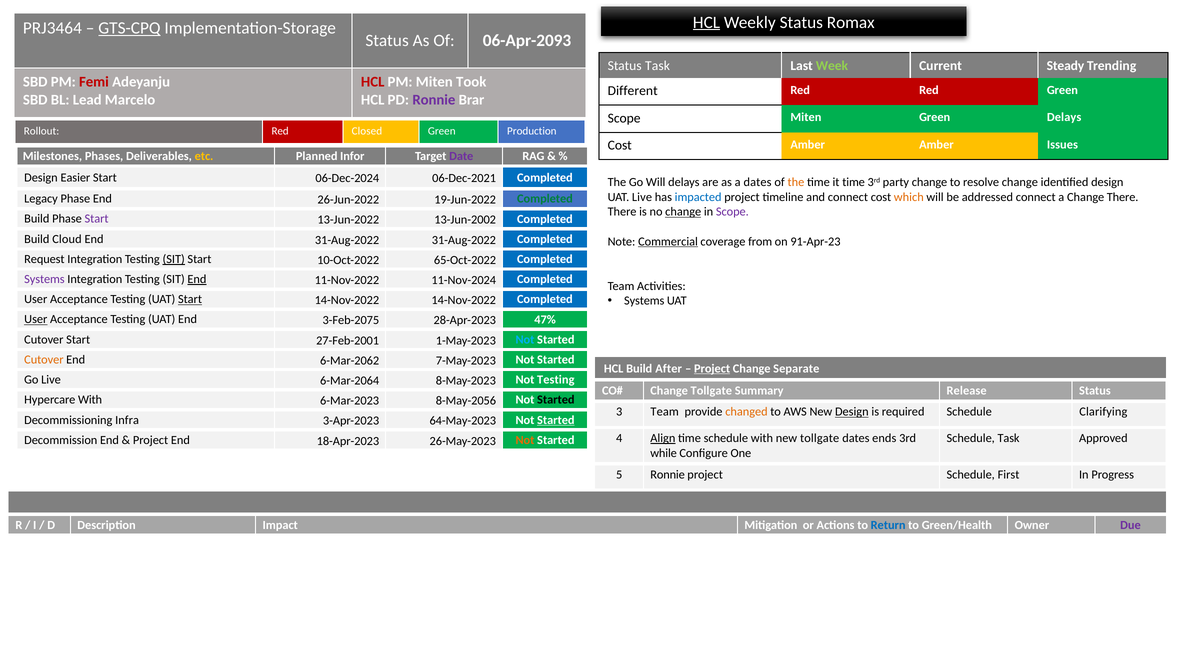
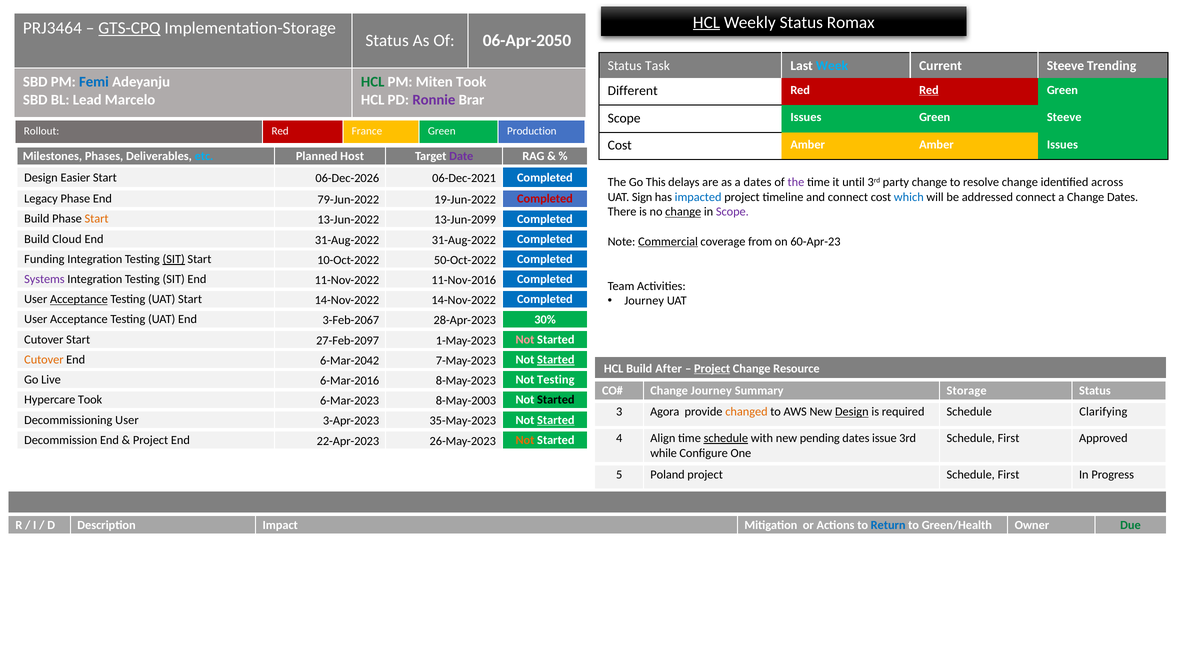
06-Apr-2093: 06-Apr-2093 -> 06-Apr-2050 (527, 41)
Week colour: light green -> light blue (832, 66)
Current Steady: Steady -> Steeve (1065, 66)
Femi colour: red -> blue (94, 82)
HCL colour: red -> green (373, 82)
Red underline: none -> present (929, 90)
Scope Miten: Miten -> Issues (806, 117)
Green Delays: Delays -> Steeve (1064, 117)
Closed: Closed -> France (367, 131)
etc colour: yellow -> light blue (204, 156)
Infor: Infor -> Host (352, 156)
06-Dec-2024: 06-Dec-2024 -> 06-Dec-2026 (347, 179)
Go Will: Will -> This (656, 182)
the colour: orange -> purple (796, 182)
it time: time -> until (854, 182)
identified design: design -> across (1107, 182)
UAT Live: Live -> Sign (642, 197)
which colour: orange -> blue (909, 197)
Change There: There -> Dates (1123, 197)
26-Jun-2022: 26-Jun-2022 -> 79-Jun-2022 (348, 200)
Completed colour: green -> red (545, 199)
Start colour: purple -> orange (97, 219)
13-Jun-2002: 13-Jun-2002 -> 13-Jun-2099 (465, 220)
91-Apr-23: 91-Apr-23 -> 60-Apr-23 (815, 242)
Request: Request -> Funding (44, 259)
65-Oct-2022: 65-Oct-2022 -> 50-Oct-2022 (465, 260)
End underline: present -> none (197, 279)
11-Nov-2024: 11-Nov-2024 -> 11-Nov-2016 (464, 280)
Acceptance underline: none -> present (79, 300)
Start underline: present -> none (190, 300)
Systems: Systems -> Journey (644, 301)
User underline: present -> none (36, 320)
3-Feb-2075: 3-Feb-2075 -> 3-Feb-2067 (351, 321)
47%: 47% -> 30% (545, 320)
27-Feb-2001: 27-Feb-2001 -> 27-Feb-2097 (348, 341)
Not colour: light blue -> pink (525, 340)
6-Mar-2062: 6-Mar-2062 -> 6-Mar-2042 (350, 361)
Started underline: none -> present (556, 360)
Separate: Separate -> Resource (796, 369)
6-Mar-2064: 6-Mar-2064 -> 6-Mar-2016 (350, 381)
Change Tollgate: Tollgate -> Journey (711, 391)
Release: Release -> Storage (967, 391)
Hypercare With: With -> Took (90, 400)
8-May-2056: 8-May-2056 -> 8-May-2003 (466, 401)
3 Team: Team -> Agora (665, 412)
Decommissioning Infra: Infra -> User (127, 420)
64-May-2023: 64-May-2023 -> 35-May-2023 (463, 421)
Align underline: present -> none (663, 439)
schedule underline: none -> present (726, 439)
new tollgate: tollgate -> pending (820, 439)
ends: ends -> issue (884, 439)
Task: Task -> First (1009, 439)
18-Apr-2023: 18-Apr-2023 -> 22-Apr-2023 (348, 441)
5 Ronnie: Ronnie -> Poland (668, 475)
Due colour: purple -> green (1130, 525)
